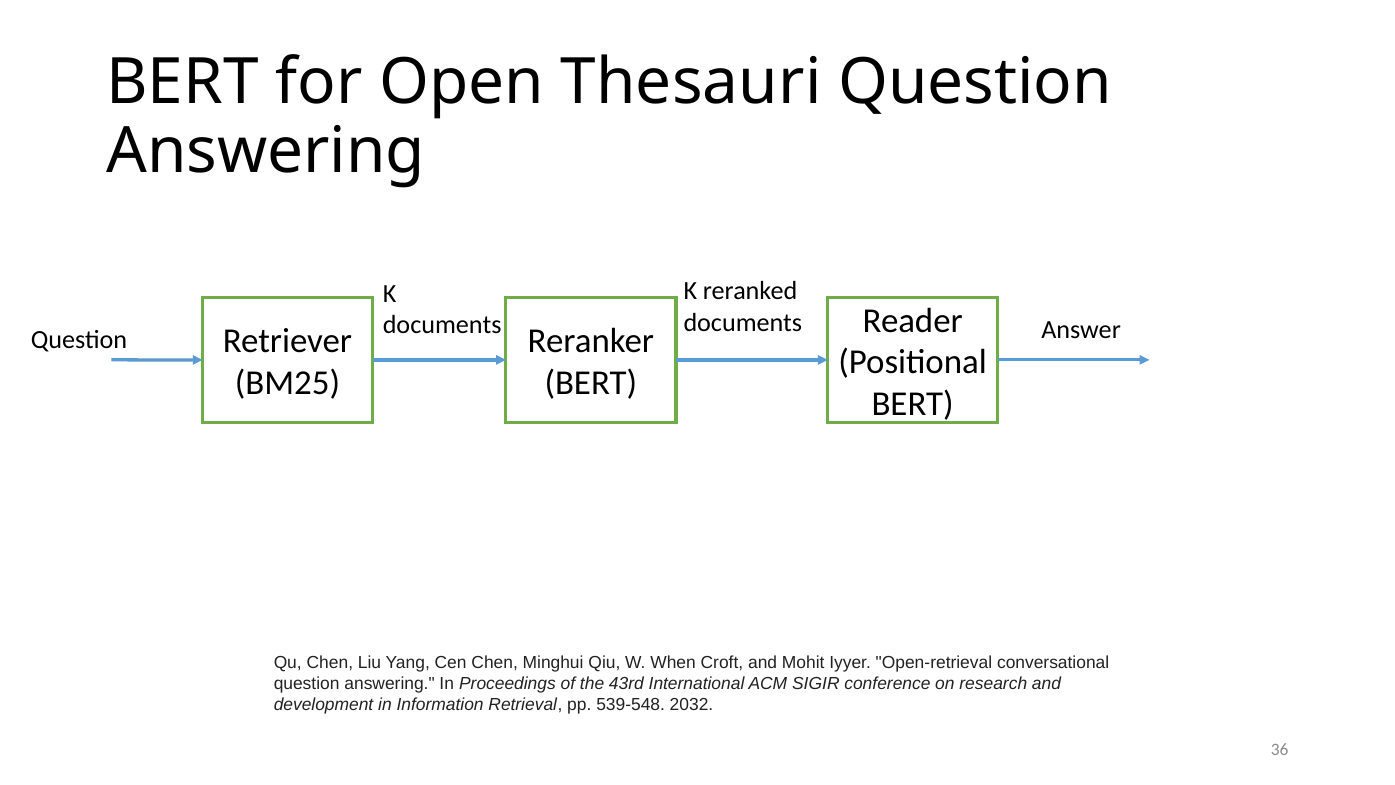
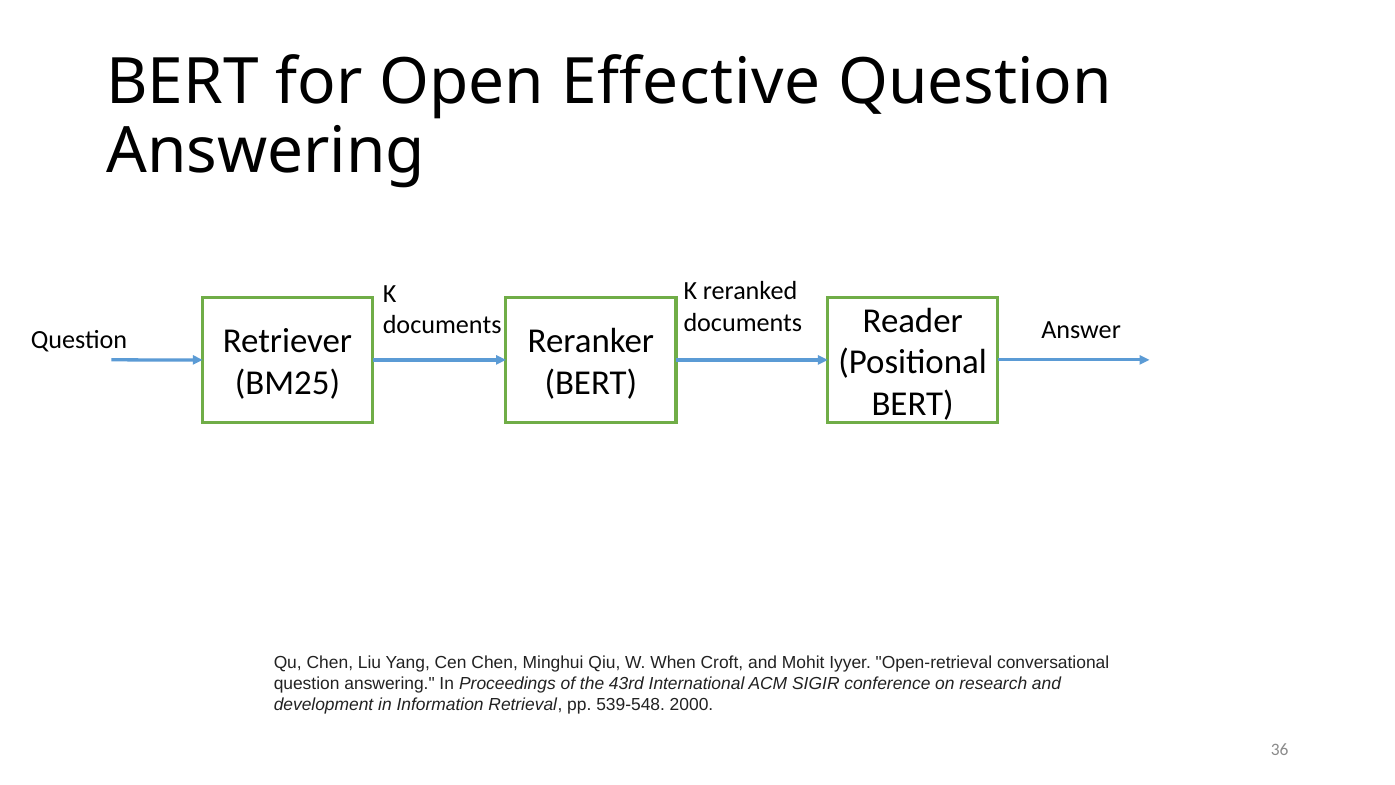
Thesauri: Thesauri -> Effective (691, 83)
2032: 2032 -> 2000 (692, 705)
